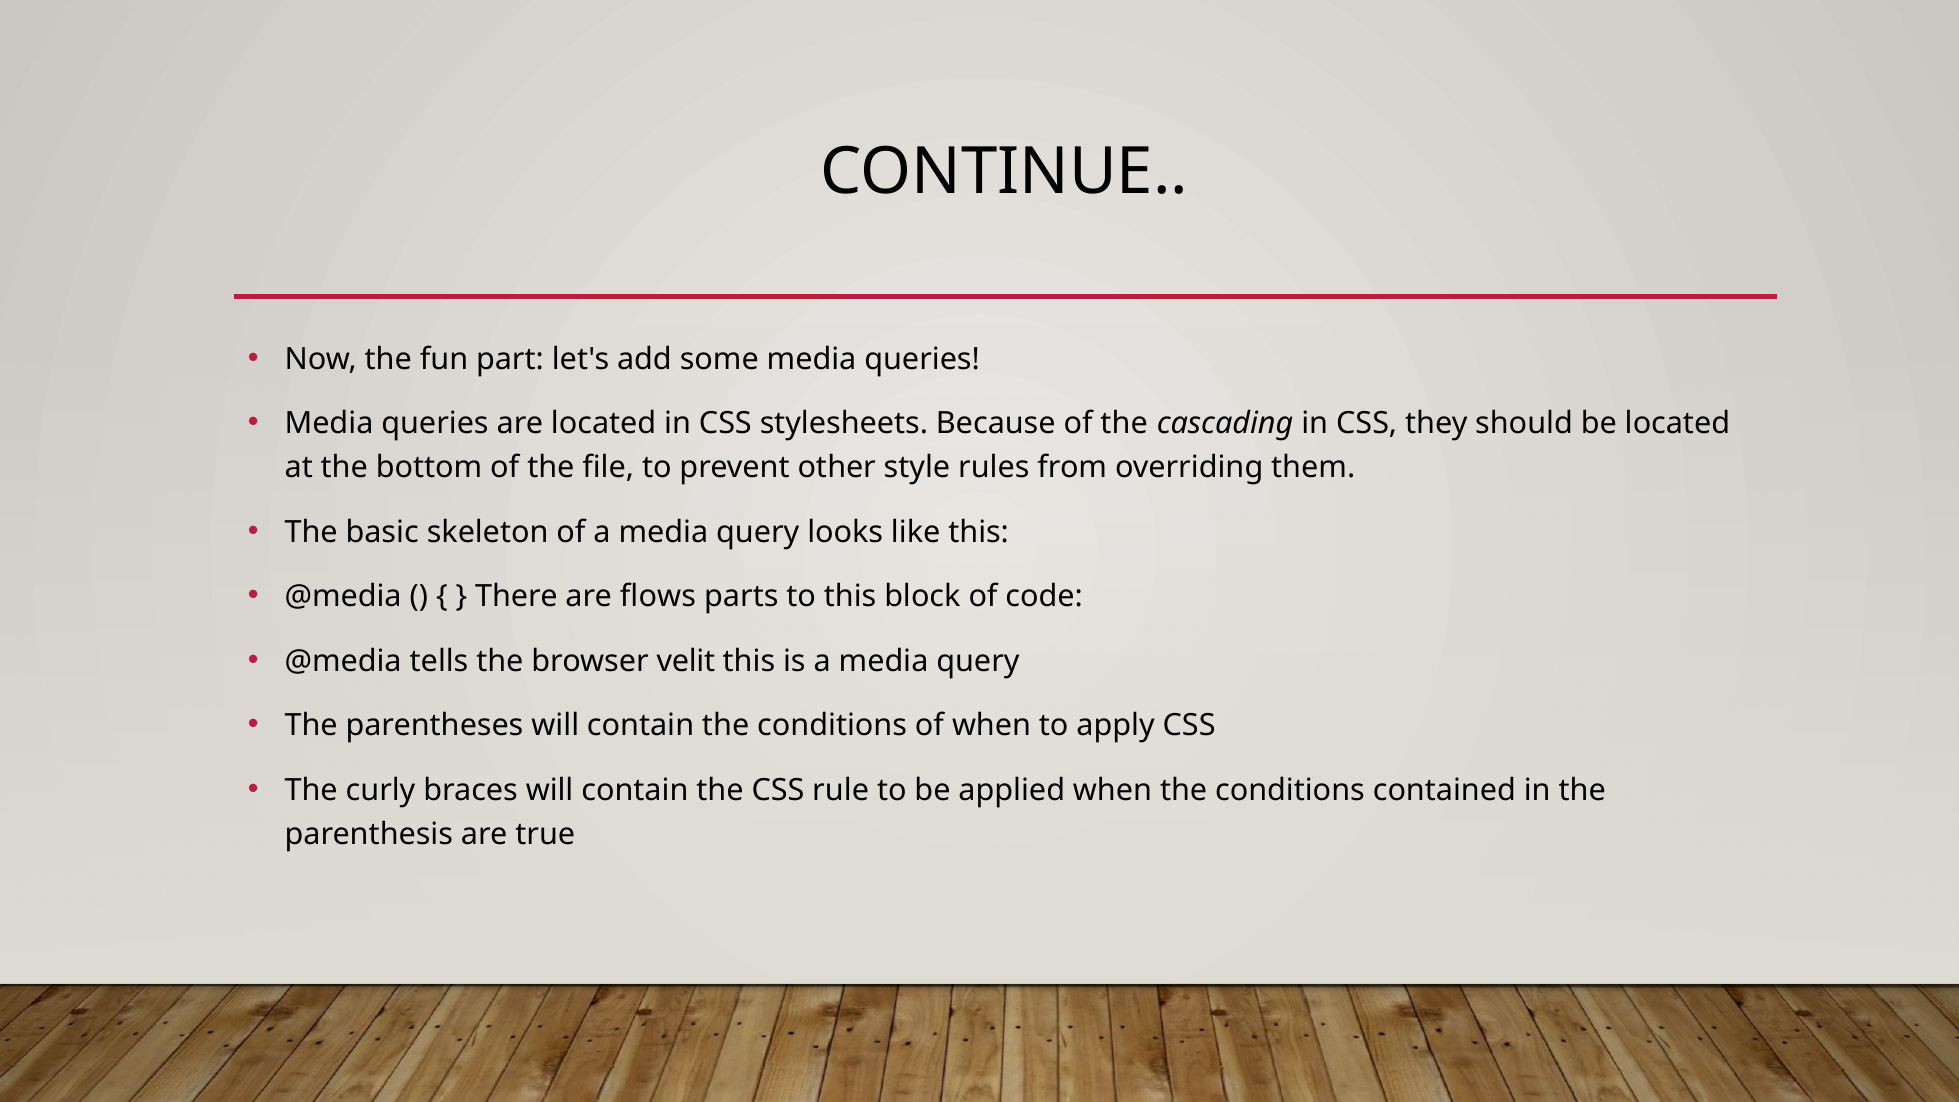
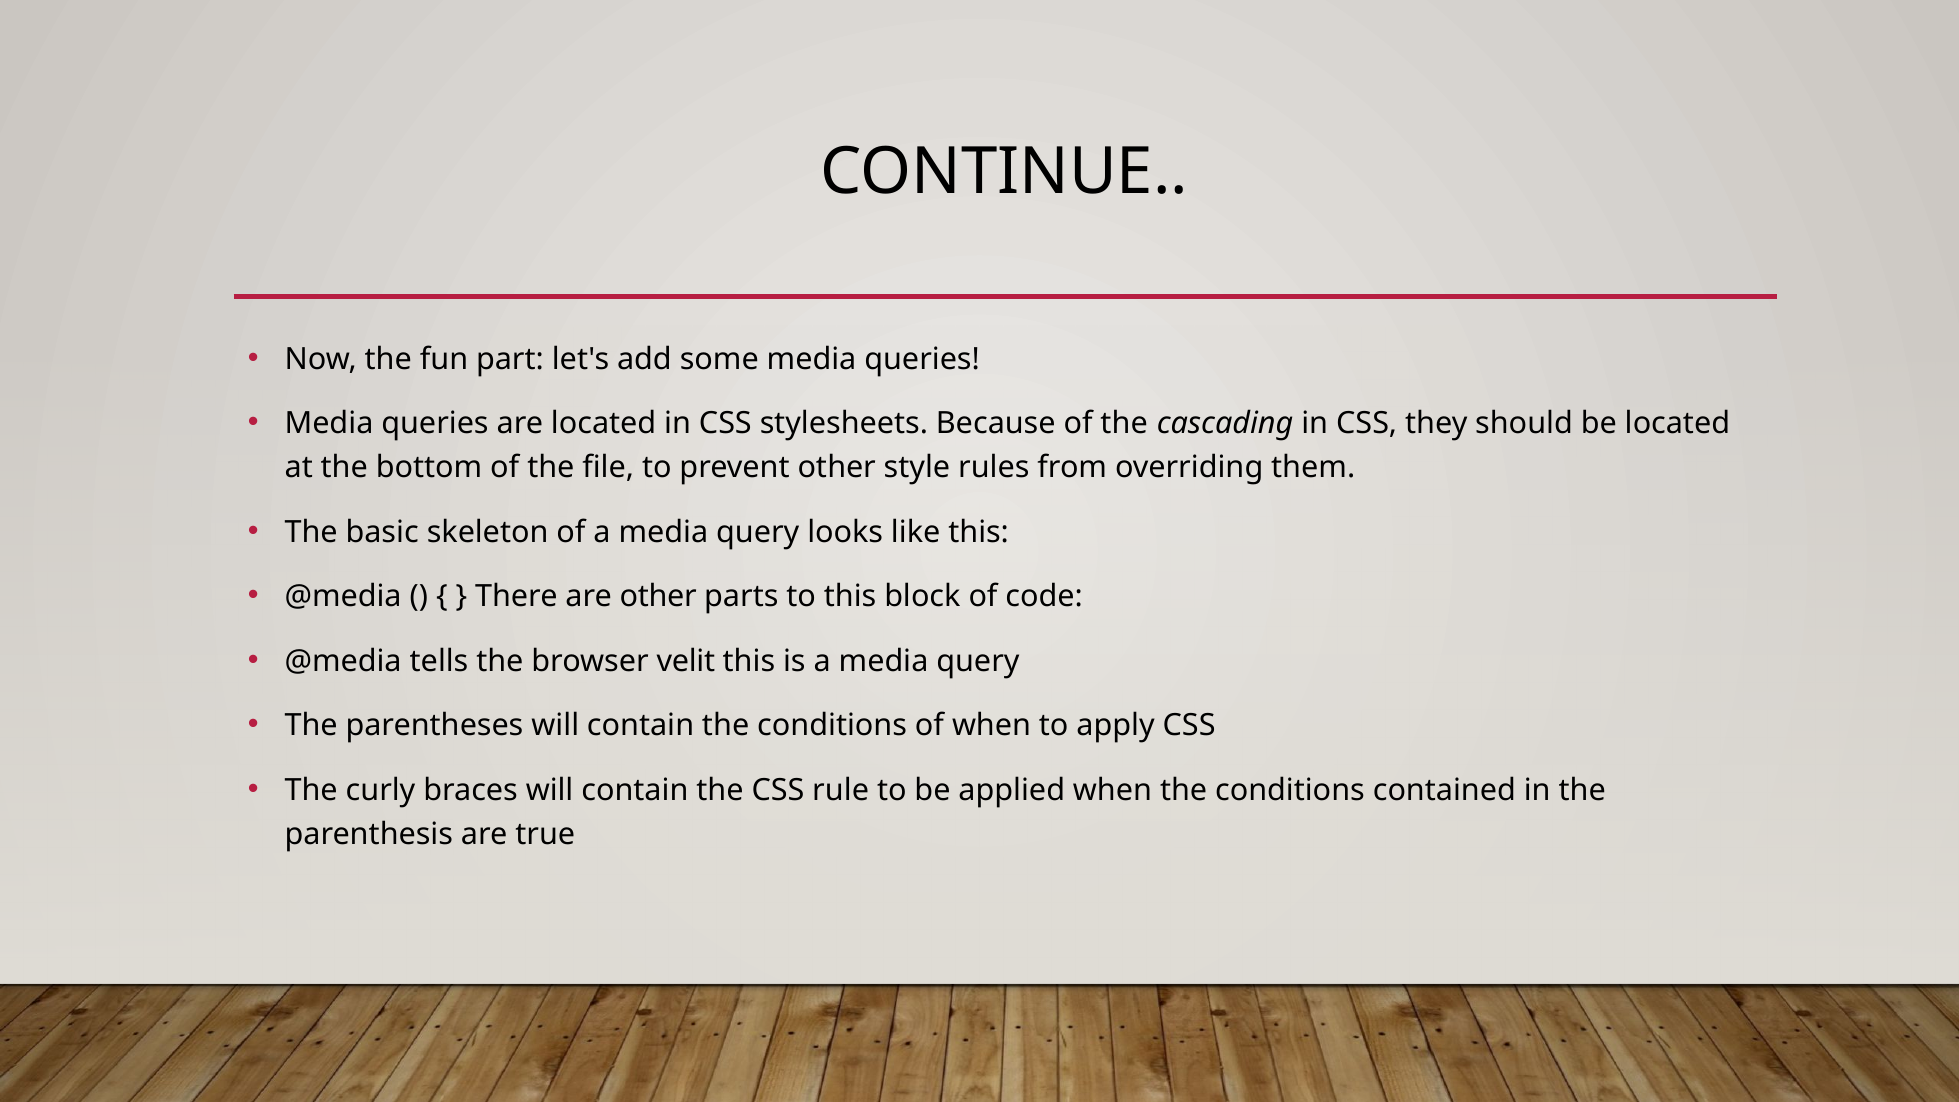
are flows: flows -> other (658, 597)
